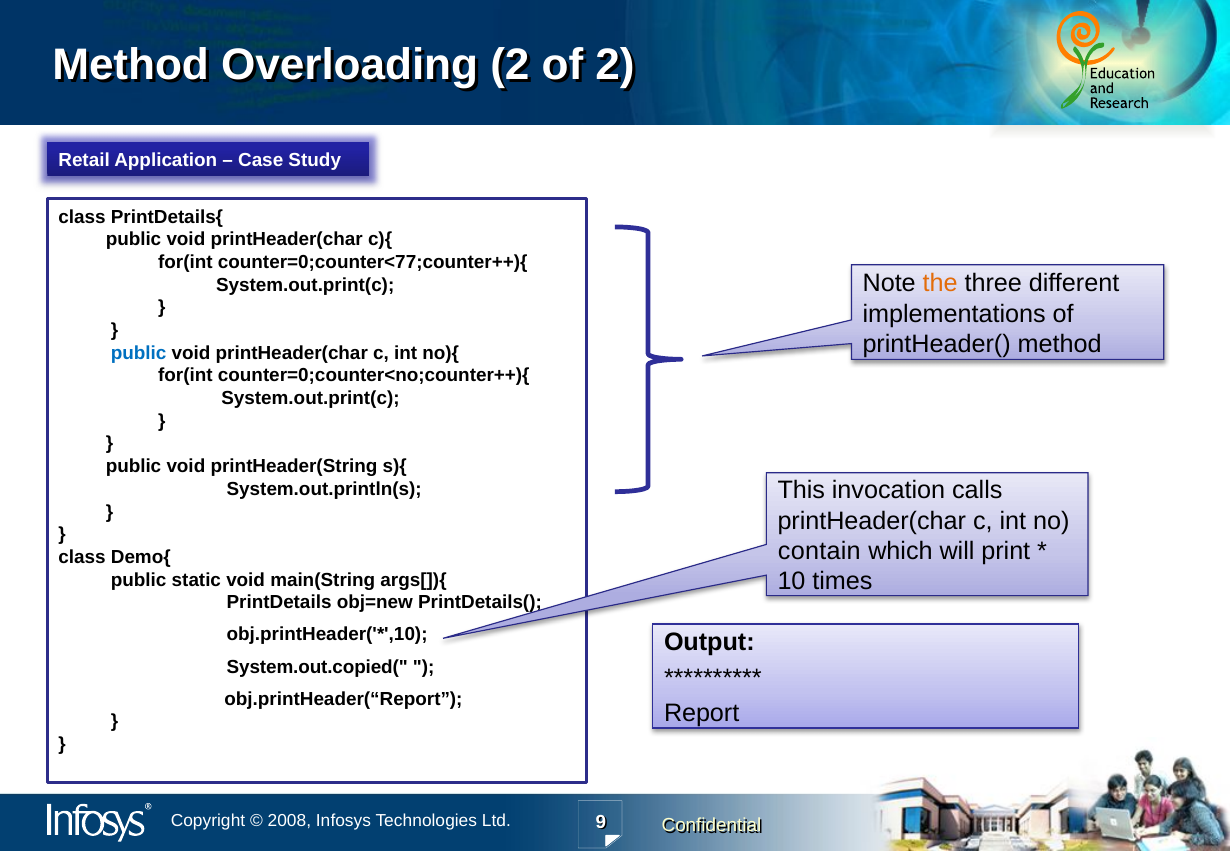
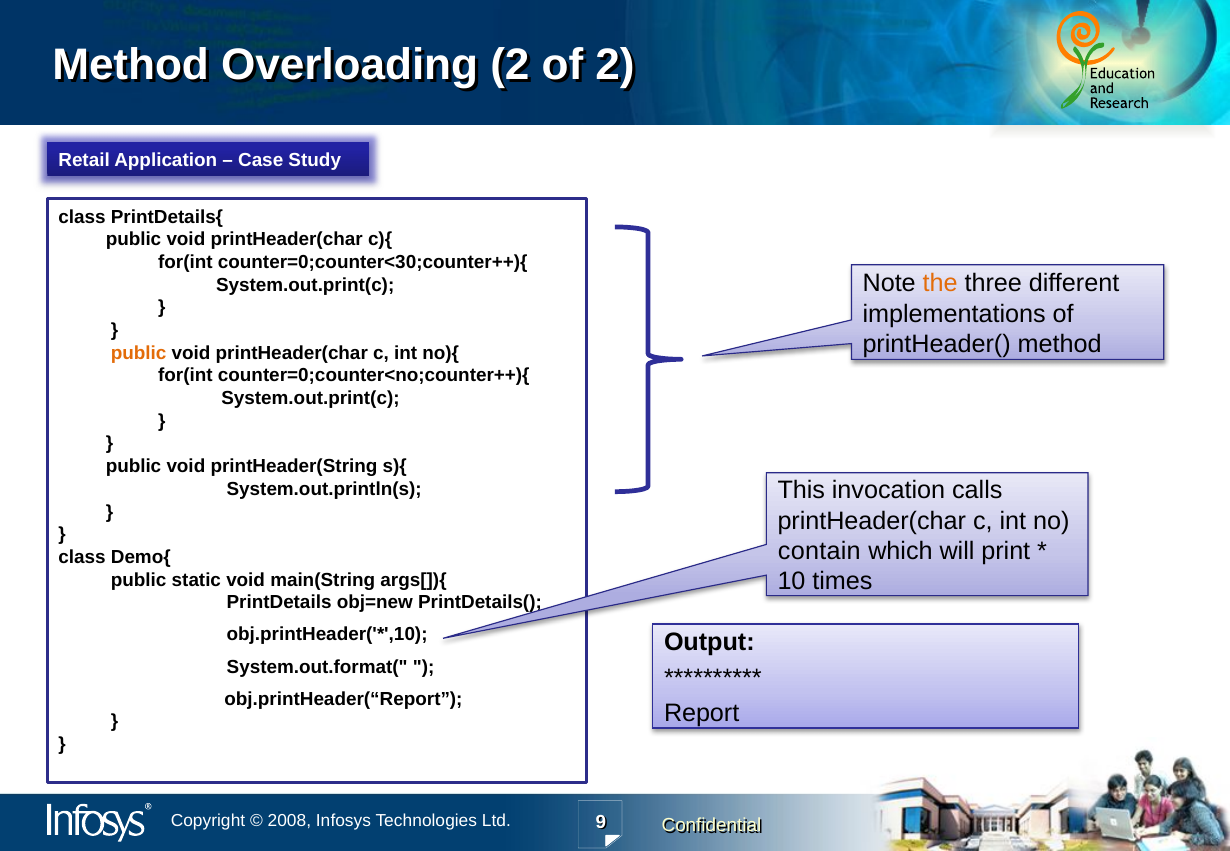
counter=0;counter<77;counter++){: counter=0;counter<77;counter++){ -> counter=0;counter<30;counter++){ (373, 262)
public colour: blue -> orange (139, 353)
System.out.copied(: System.out.copied( -> System.out.format( (317, 667)
